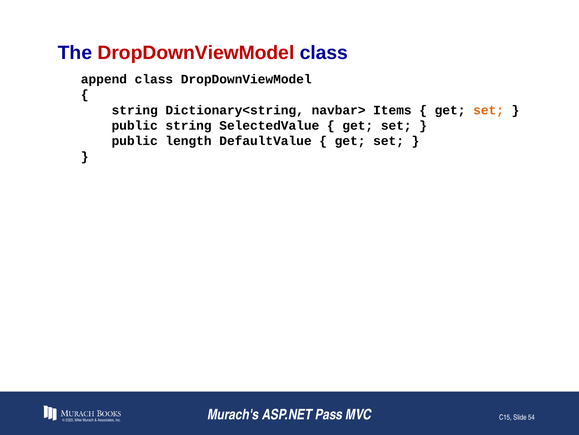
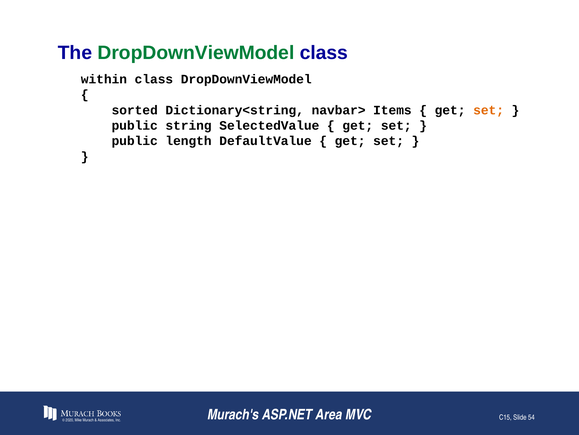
DropDownViewModel colour: red -> green (196, 53)
append: append -> within (104, 79)
string: string -> sorted (135, 110)
Pass: Pass -> Area (329, 414)
